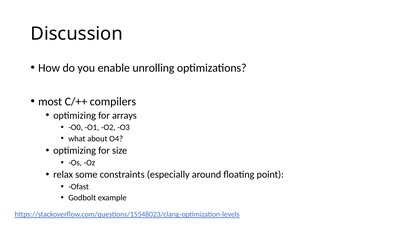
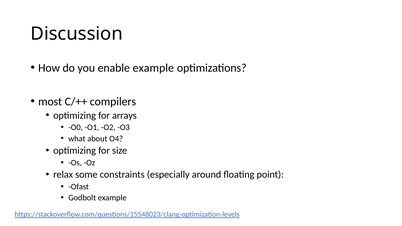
enable unrolling: unrolling -> example (153, 68)
